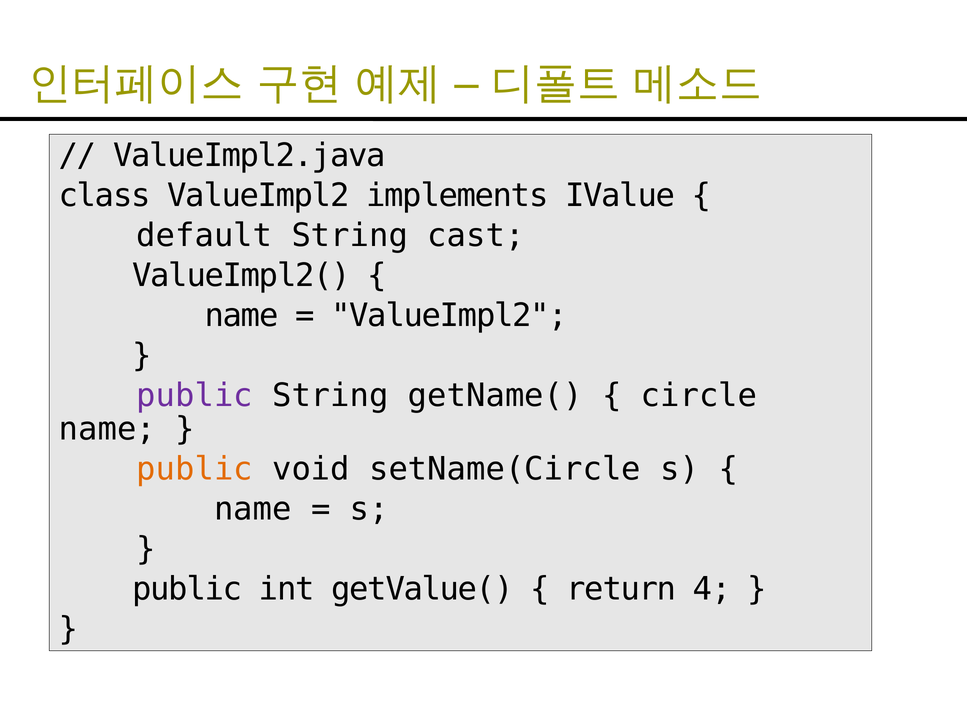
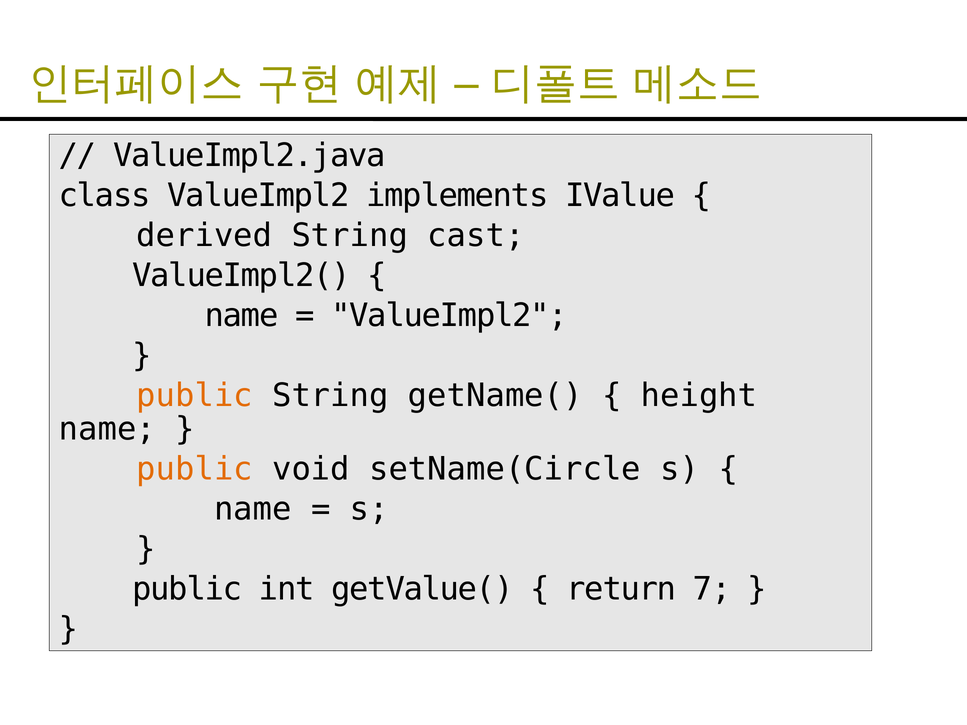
default: default -> derived (204, 235)
public colour: purple -> orange (195, 395)
circle: circle -> height (699, 395)
4: 4 -> 7 (712, 589)
